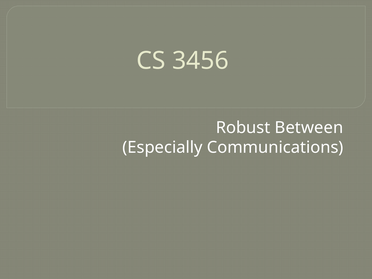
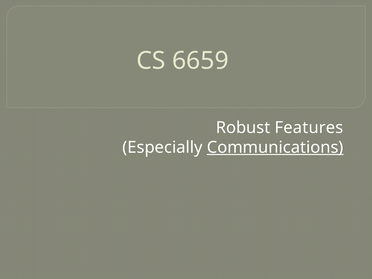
3456: 3456 -> 6659 (200, 61)
Between: Between -> Features (309, 128)
Communications underline: none -> present (275, 147)
